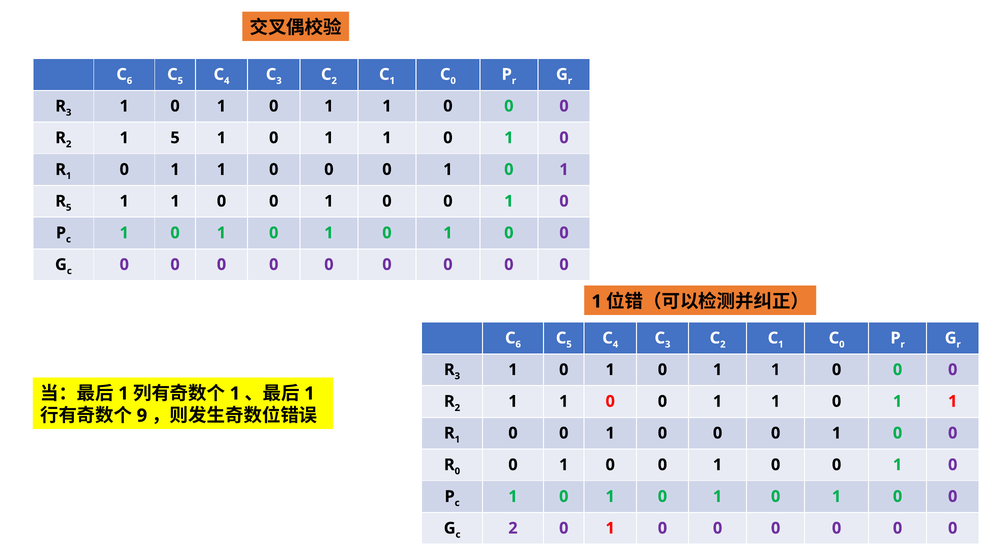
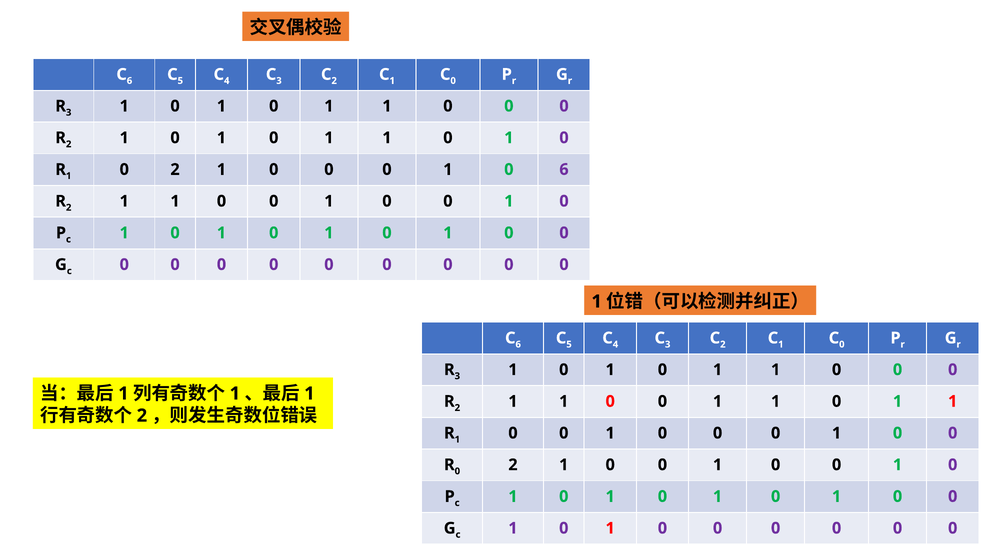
5: 5 -> 0 (175, 138)
1: 1 -> 2 (175, 169)
1: 1 -> 6 (564, 169)
5: 5 -> 2 (69, 208)
9: 9 -> 2 (142, 416)
0: 0 -> 2 (513, 465)
2: 2 -> 1 (513, 528)
